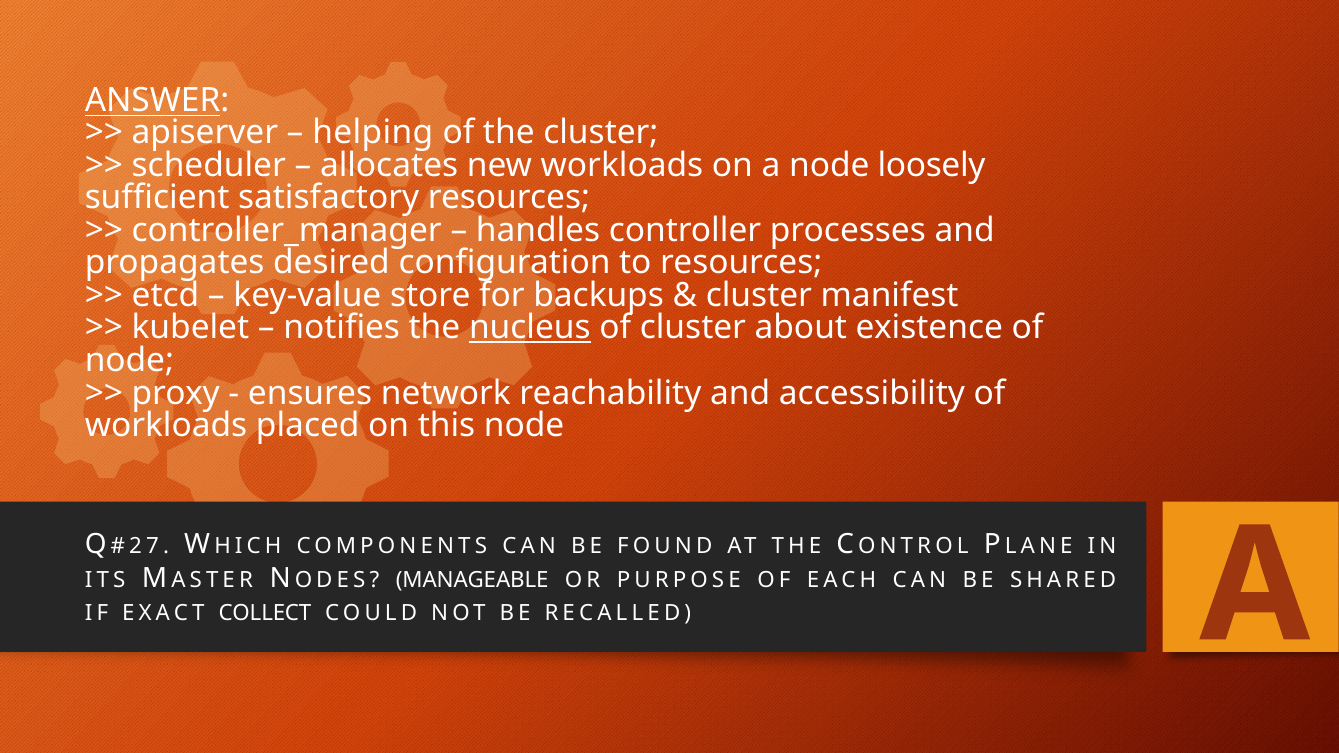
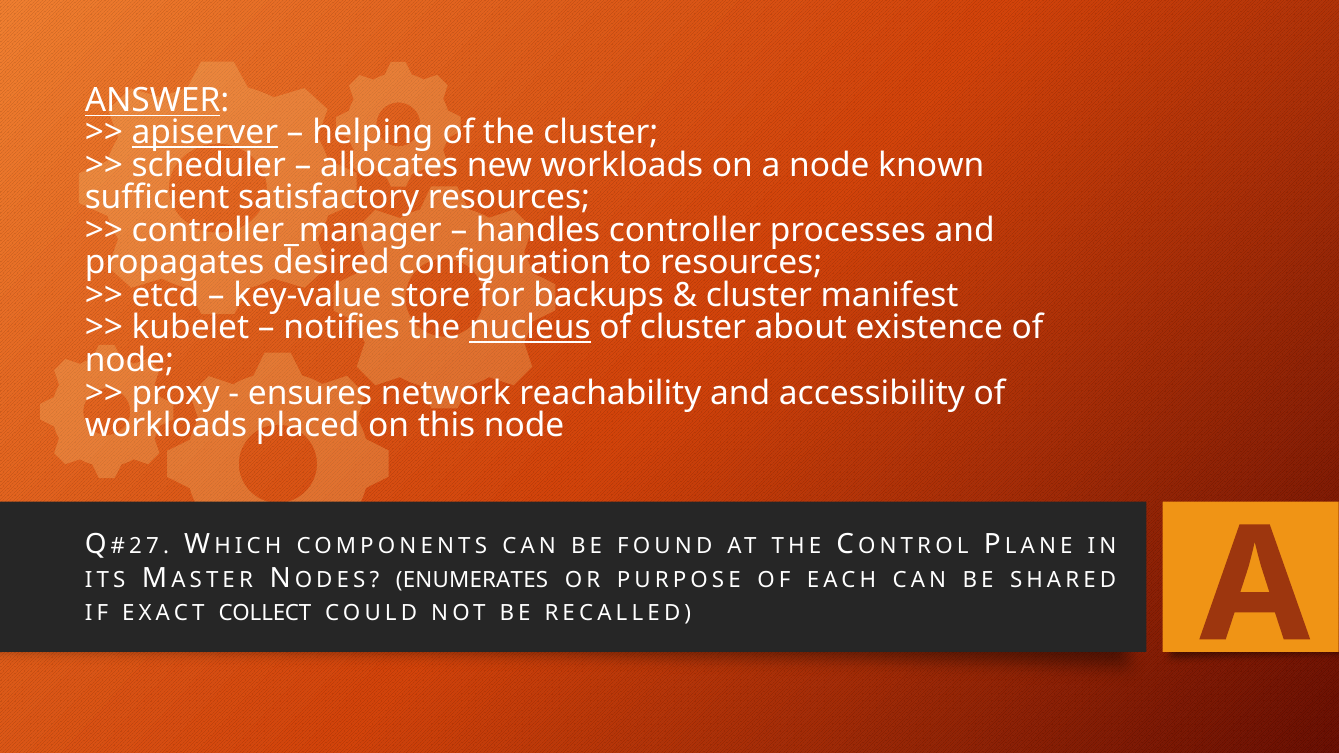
apiserver underline: none -> present (205, 133)
loosely: loosely -> known (931, 165)
MANAGEABLE: MANAGEABLE -> ENUMERATES (472, 580)
